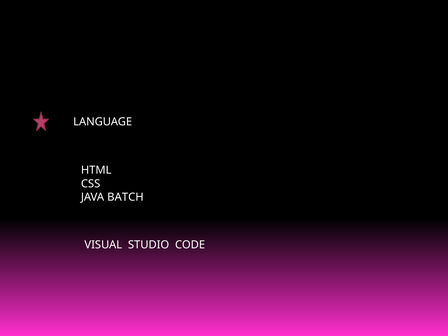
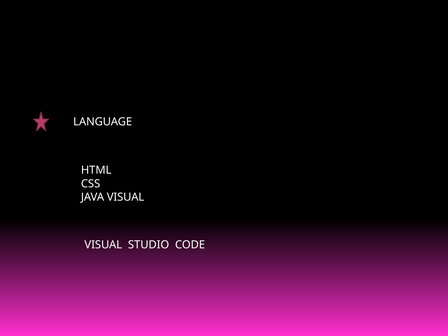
JAVA BATCH: BATCH -> VISUAL (126, 197)
